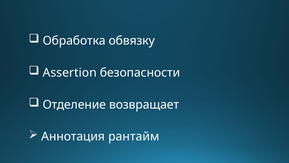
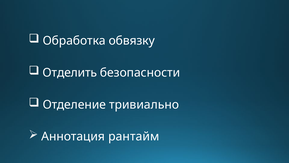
Assertion: Assertion -> Отделить (70, 72)
возвращает: возвращает -> тривиально (144, 104)
